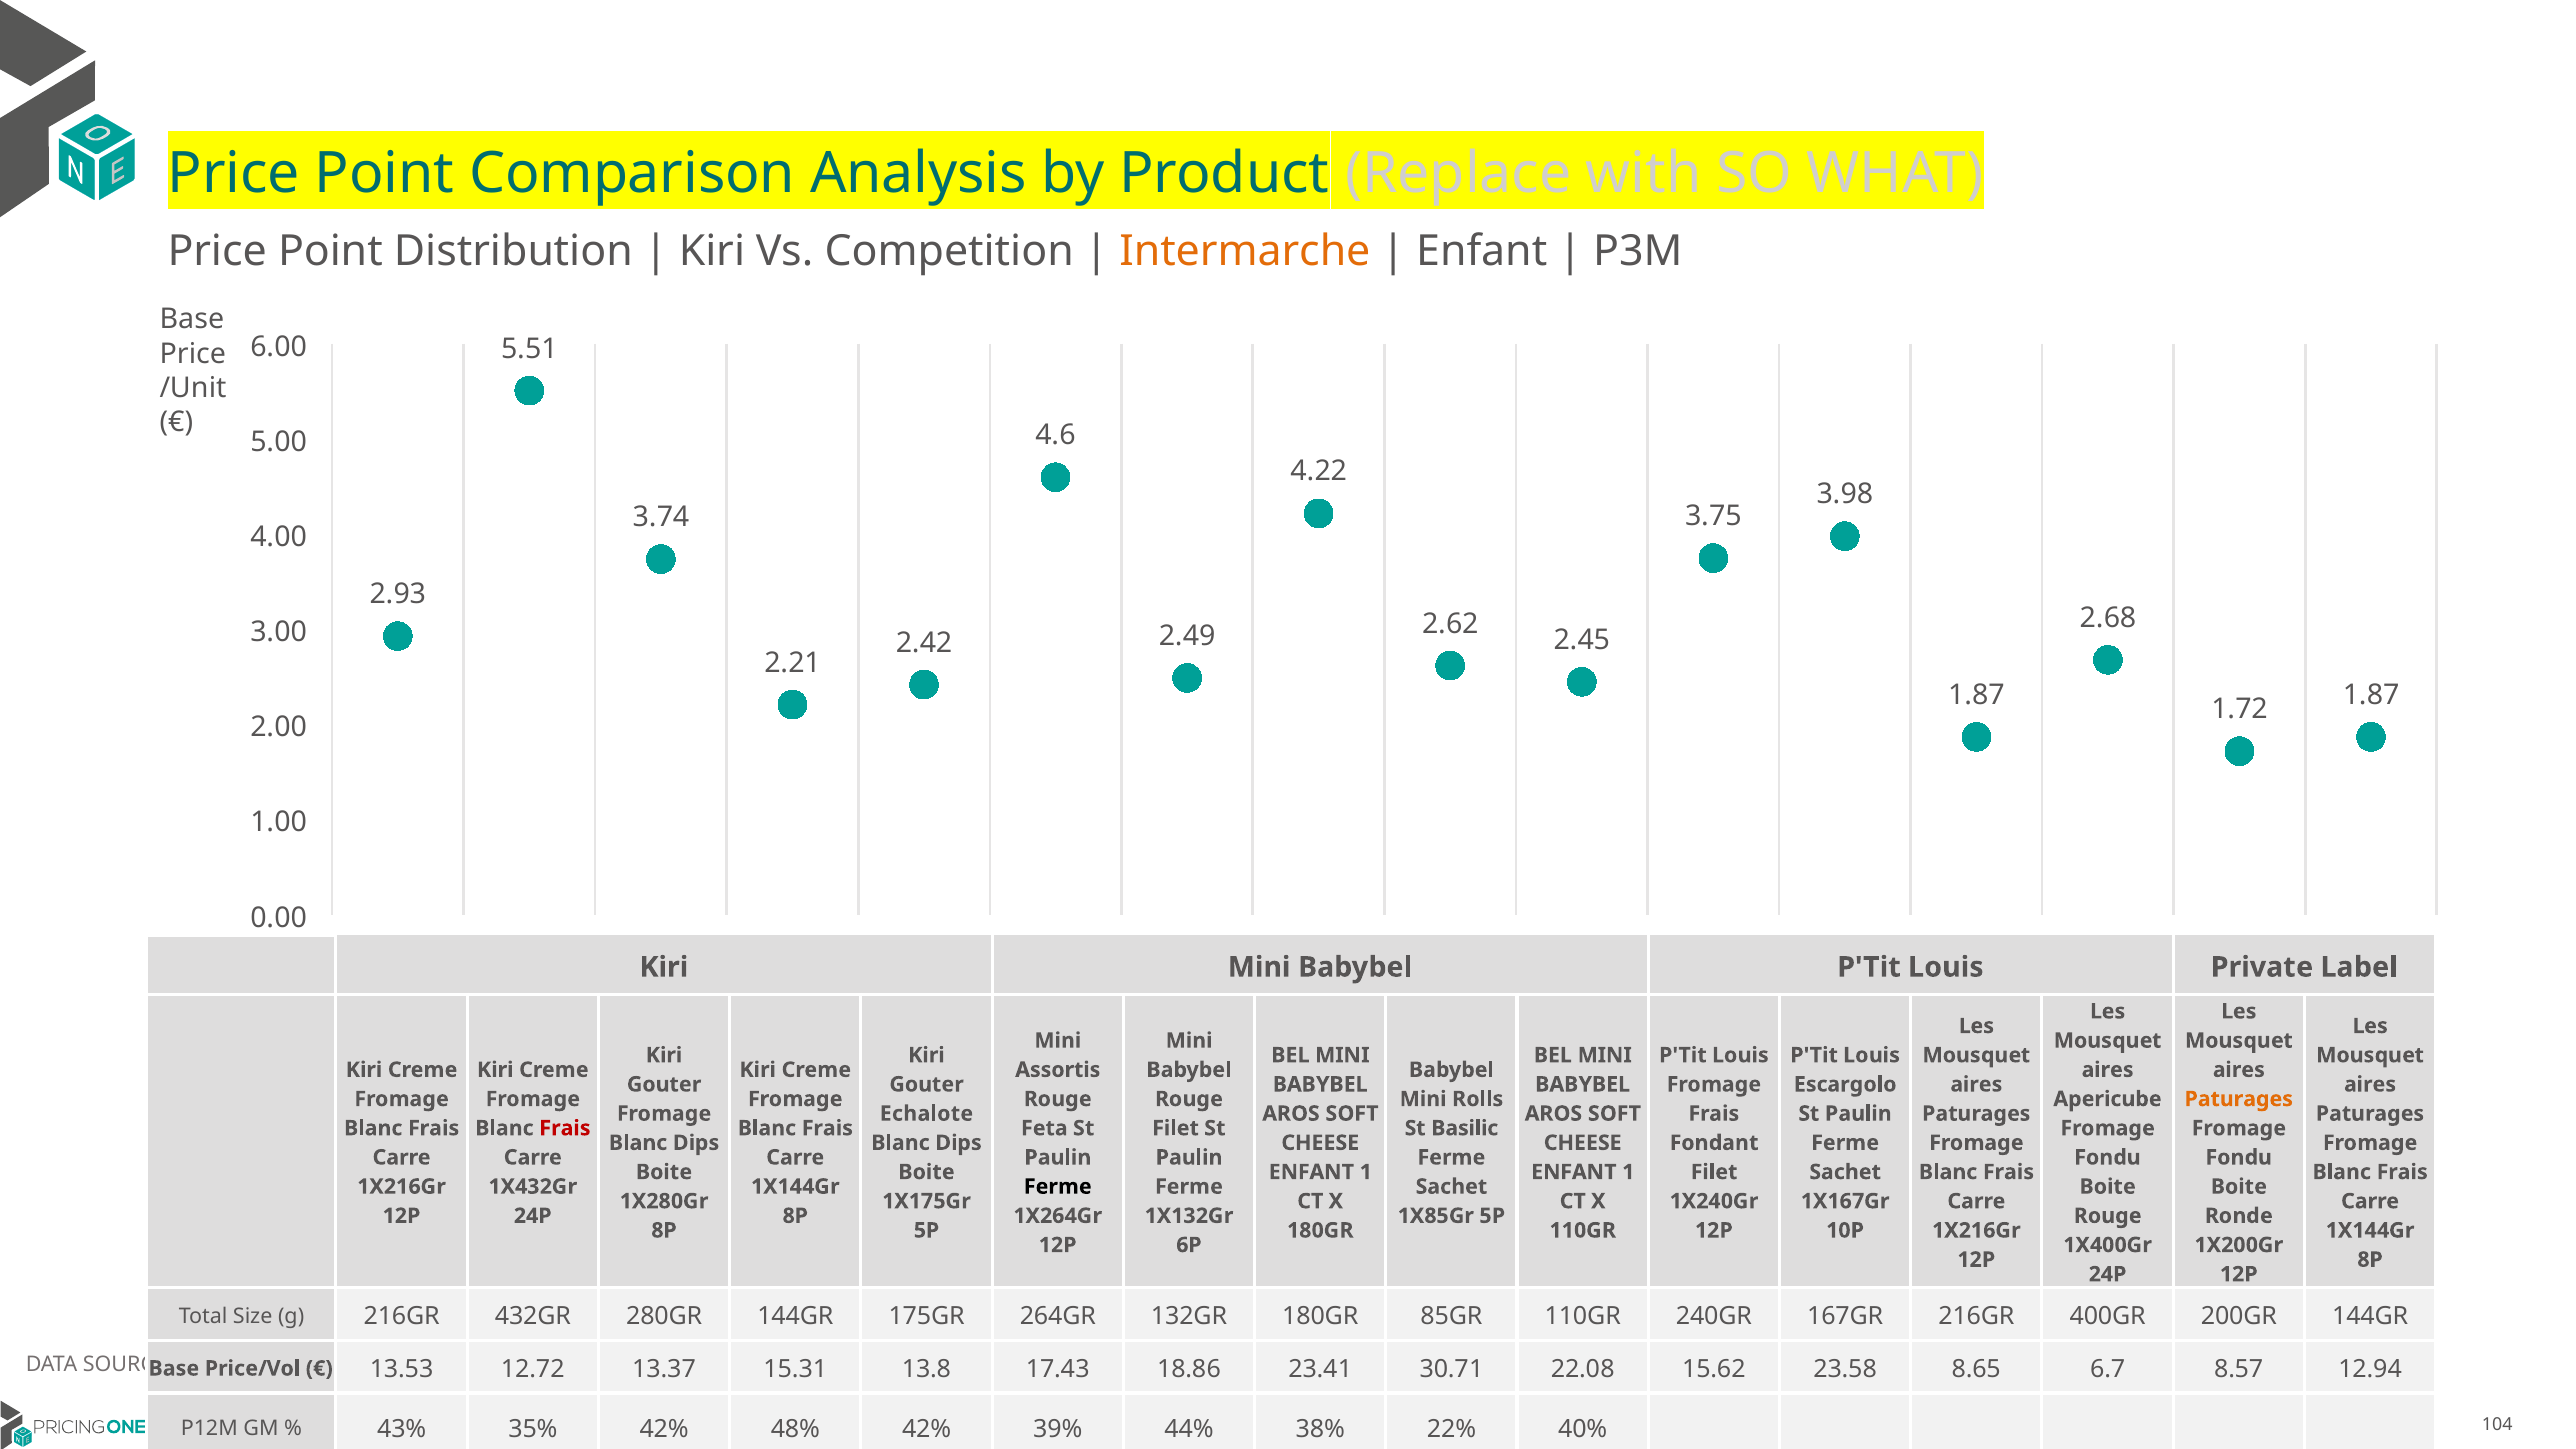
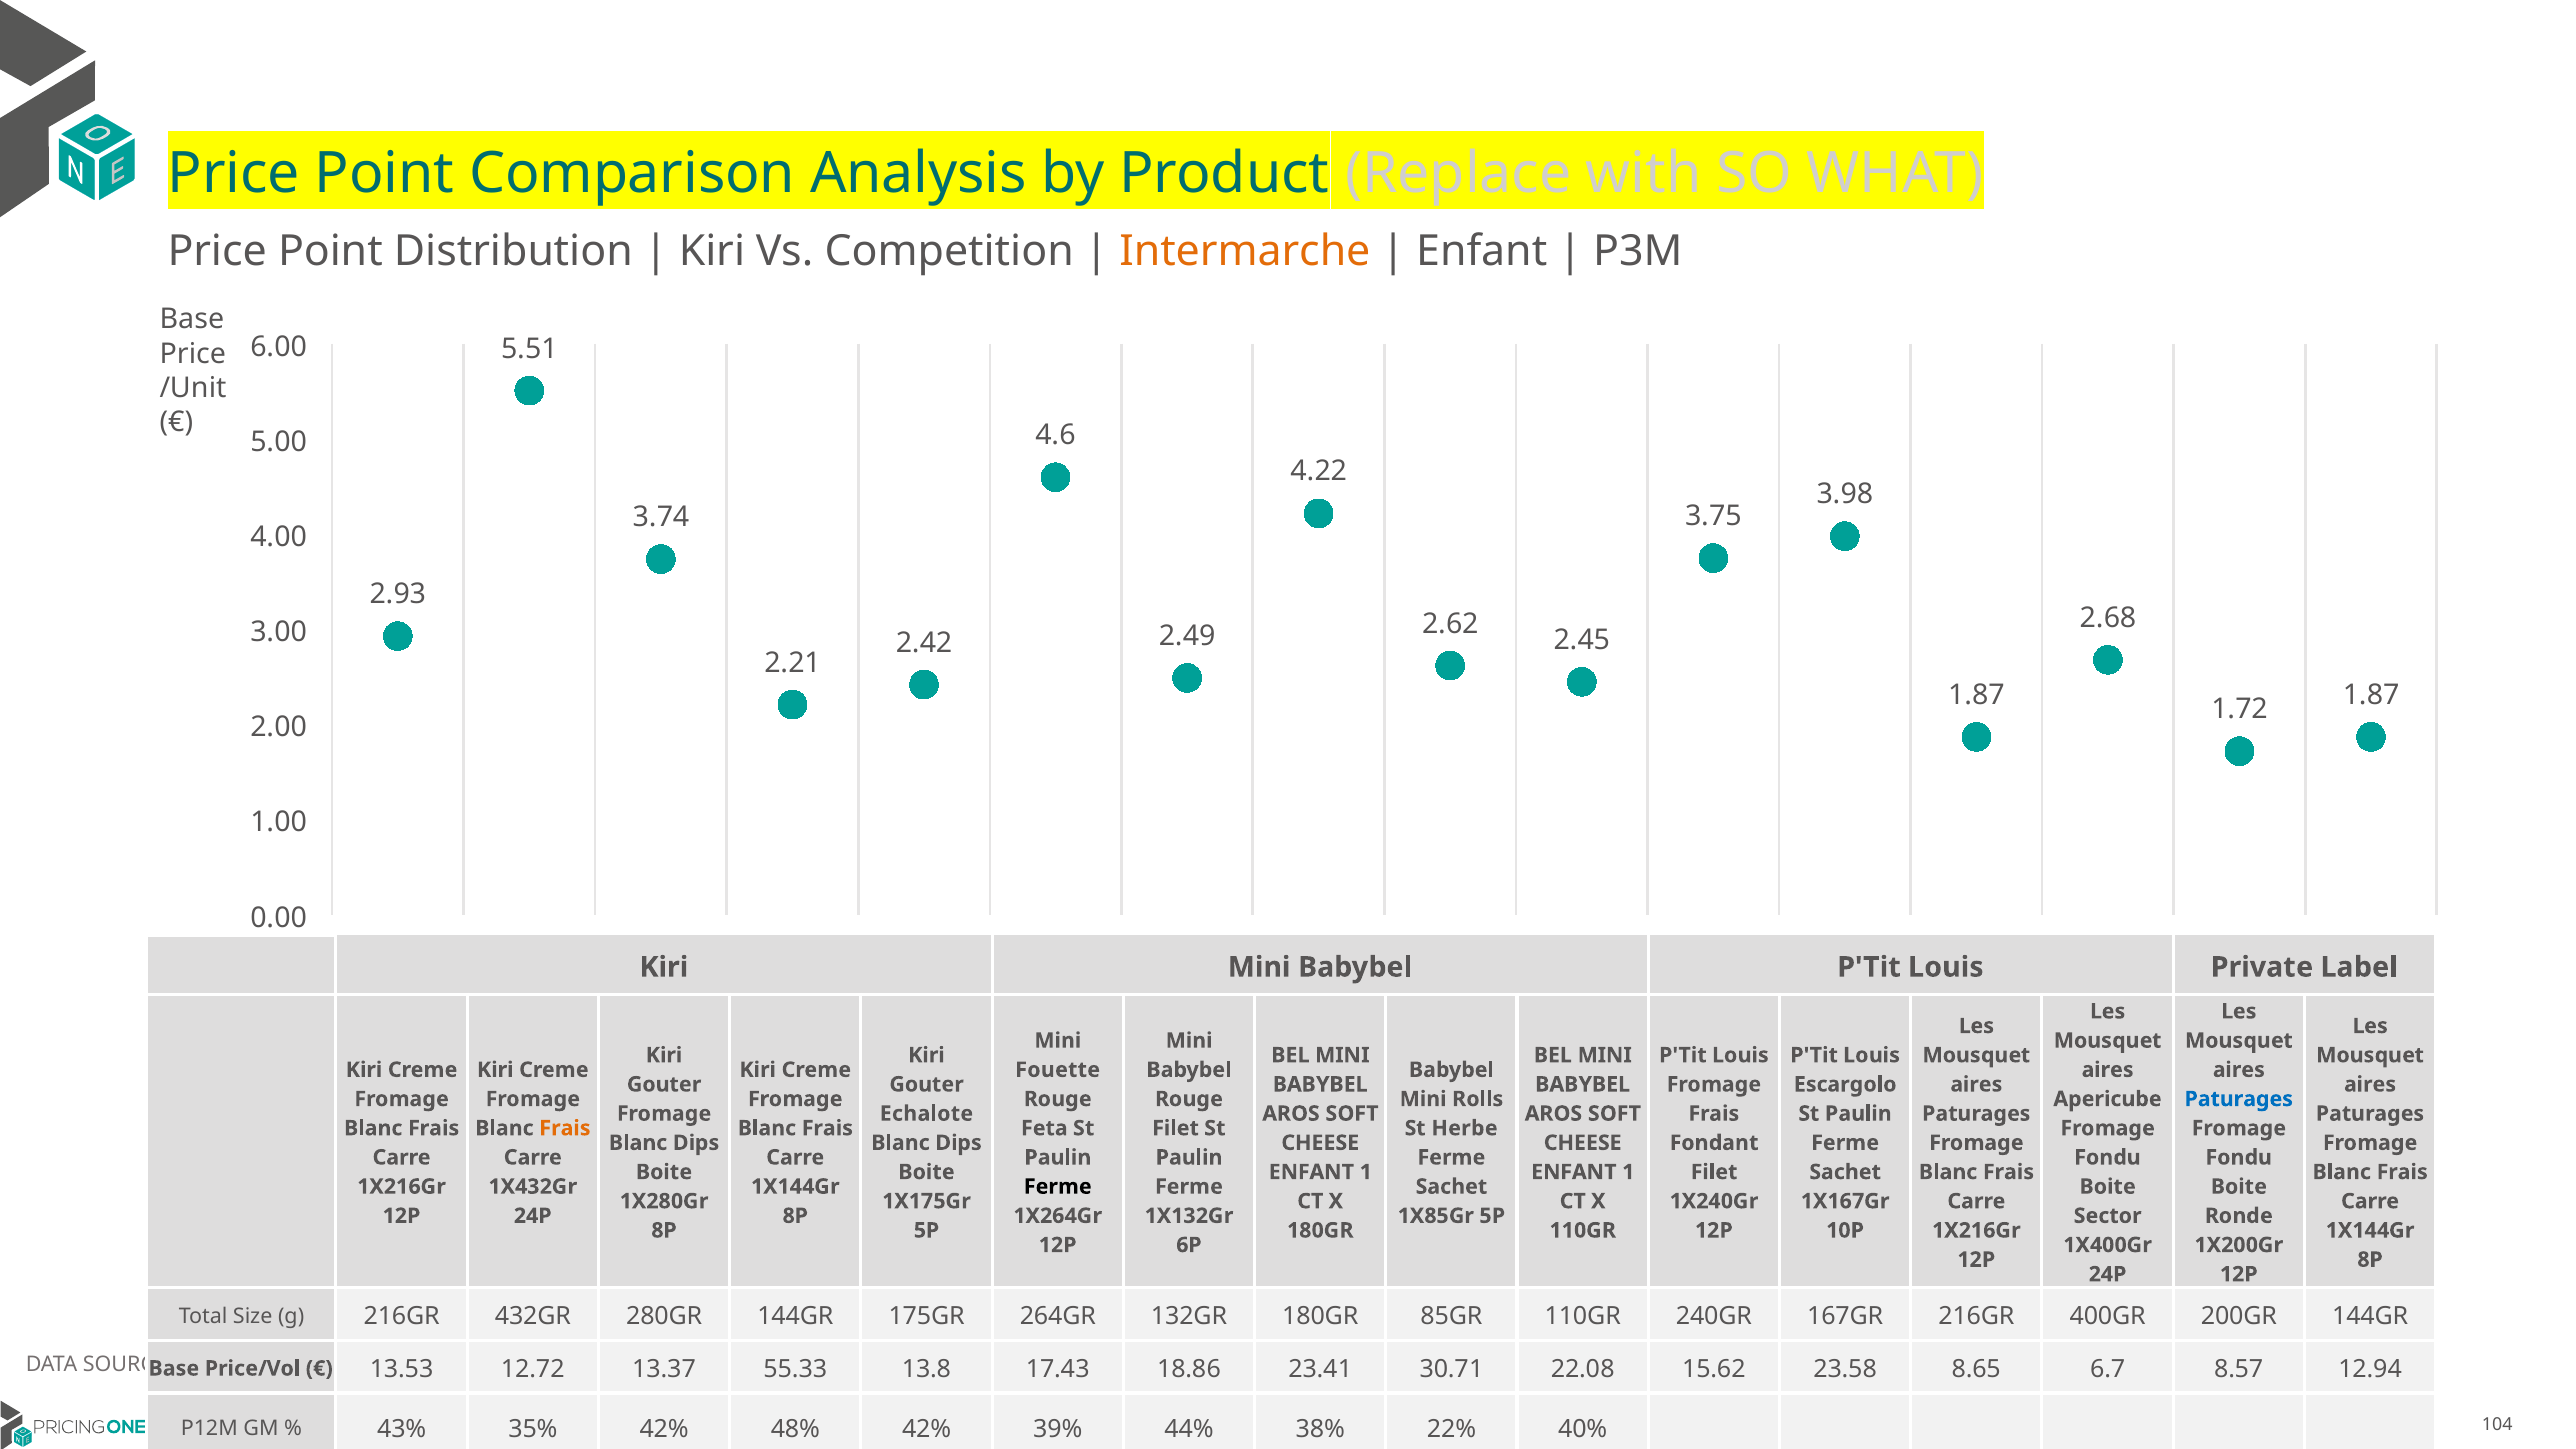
Assortis: Assortis -> Fouette (1058, 1070)
Paturages colour: orange -> blue (2239, 1099)
Frais colour: red -> orange (565, 1128)
Basilic: Basilic -> Herbe (1465, 1128)
Rouge: Rouge -> Sector (2108, 1216)
15.31: 15.31 -> 55.33 (795, 1369)
